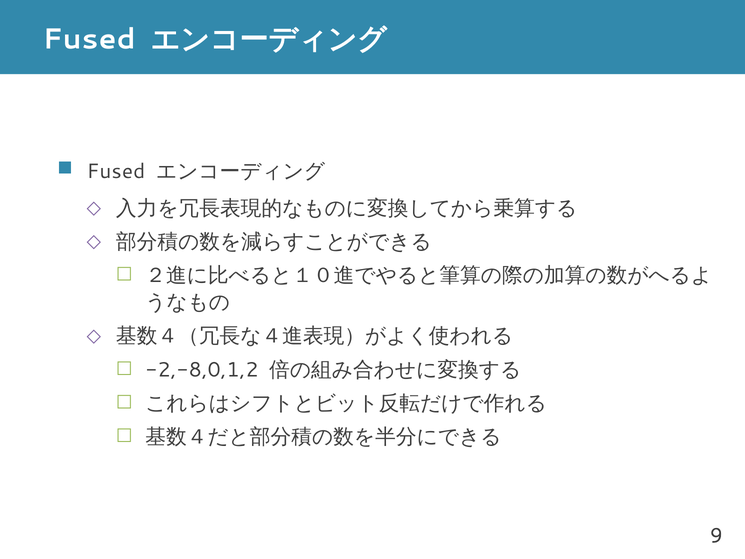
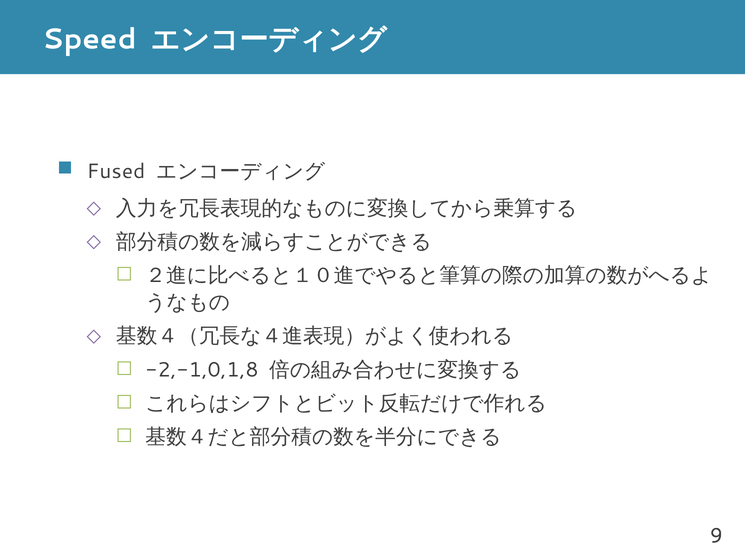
Fused: Fused -> Speed (89, 39)
-2,-8,0,1,2: -2,-8,0,1,2 -> -2,-1,0,1,8 (202, 370)
